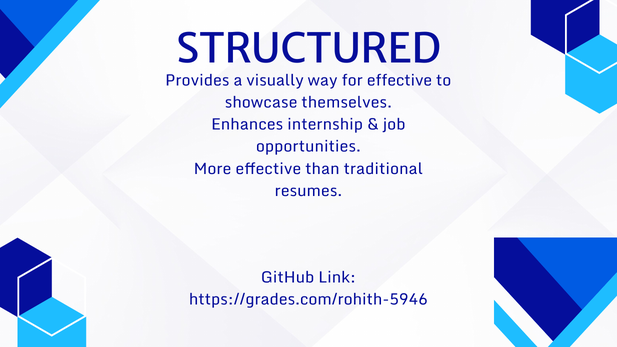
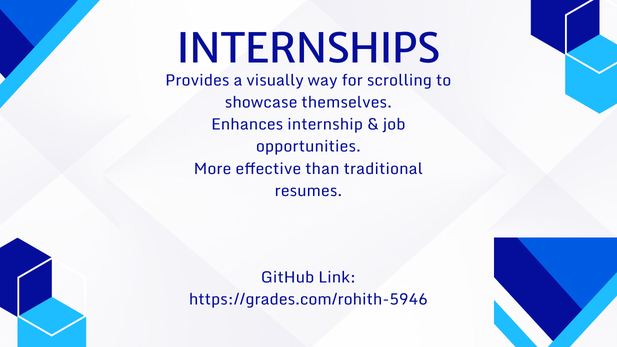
STRUCTURED: STRUCTURED -> INTERNSHIPS (309, 49)
for effective: effective -> scrolling (399, 80)
